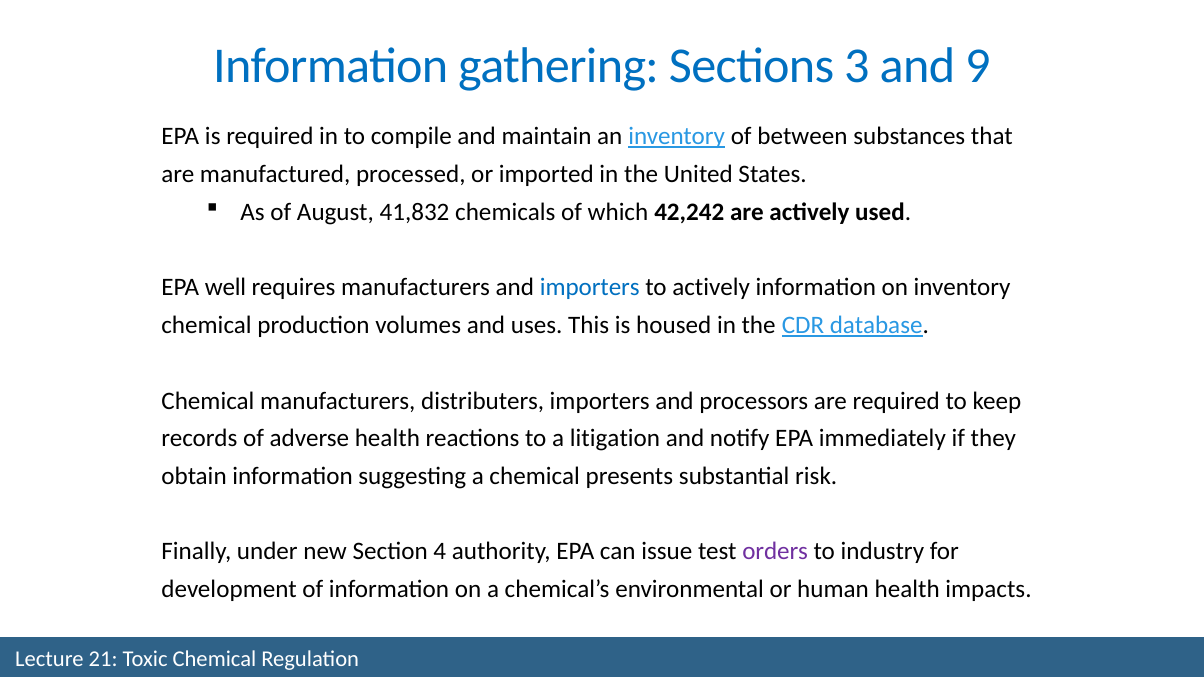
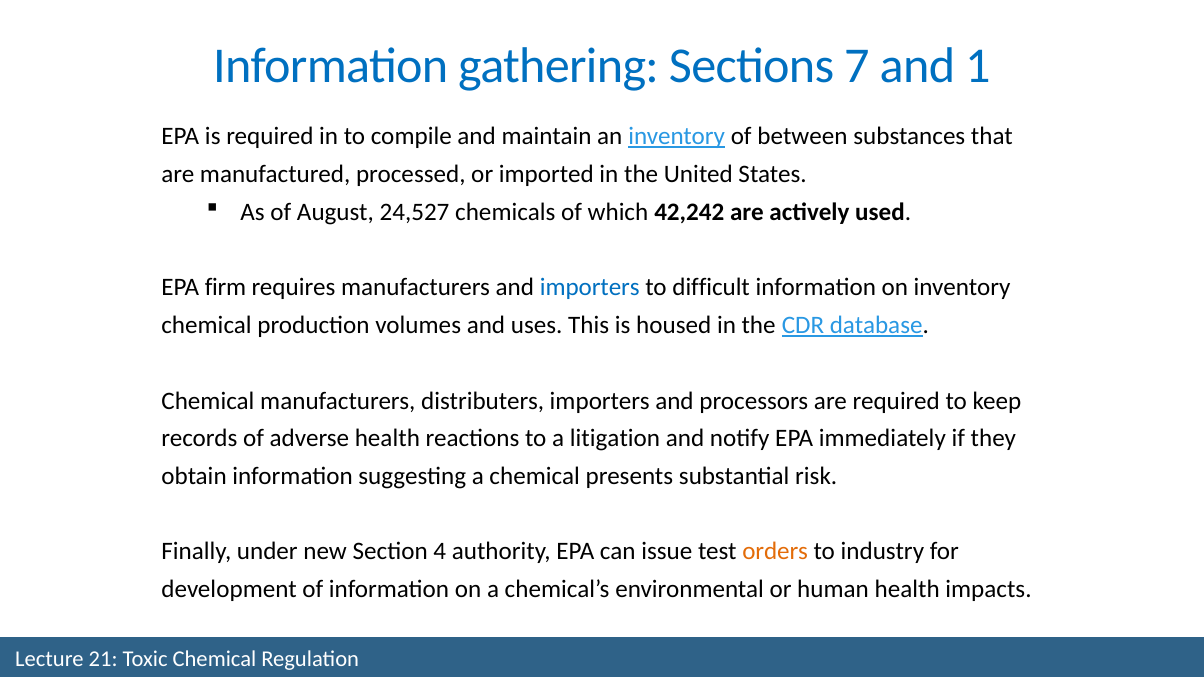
3: 3 -> 7 (857, 66)
9: 9 -> 1 (978, 66)
41,832: 41,832 -> 24,527 (415, 212)
well: well -> firm (225, 287)
to actively: actively -> difficult (711, 287)
orders colour: purple -> orange (775, 552)
